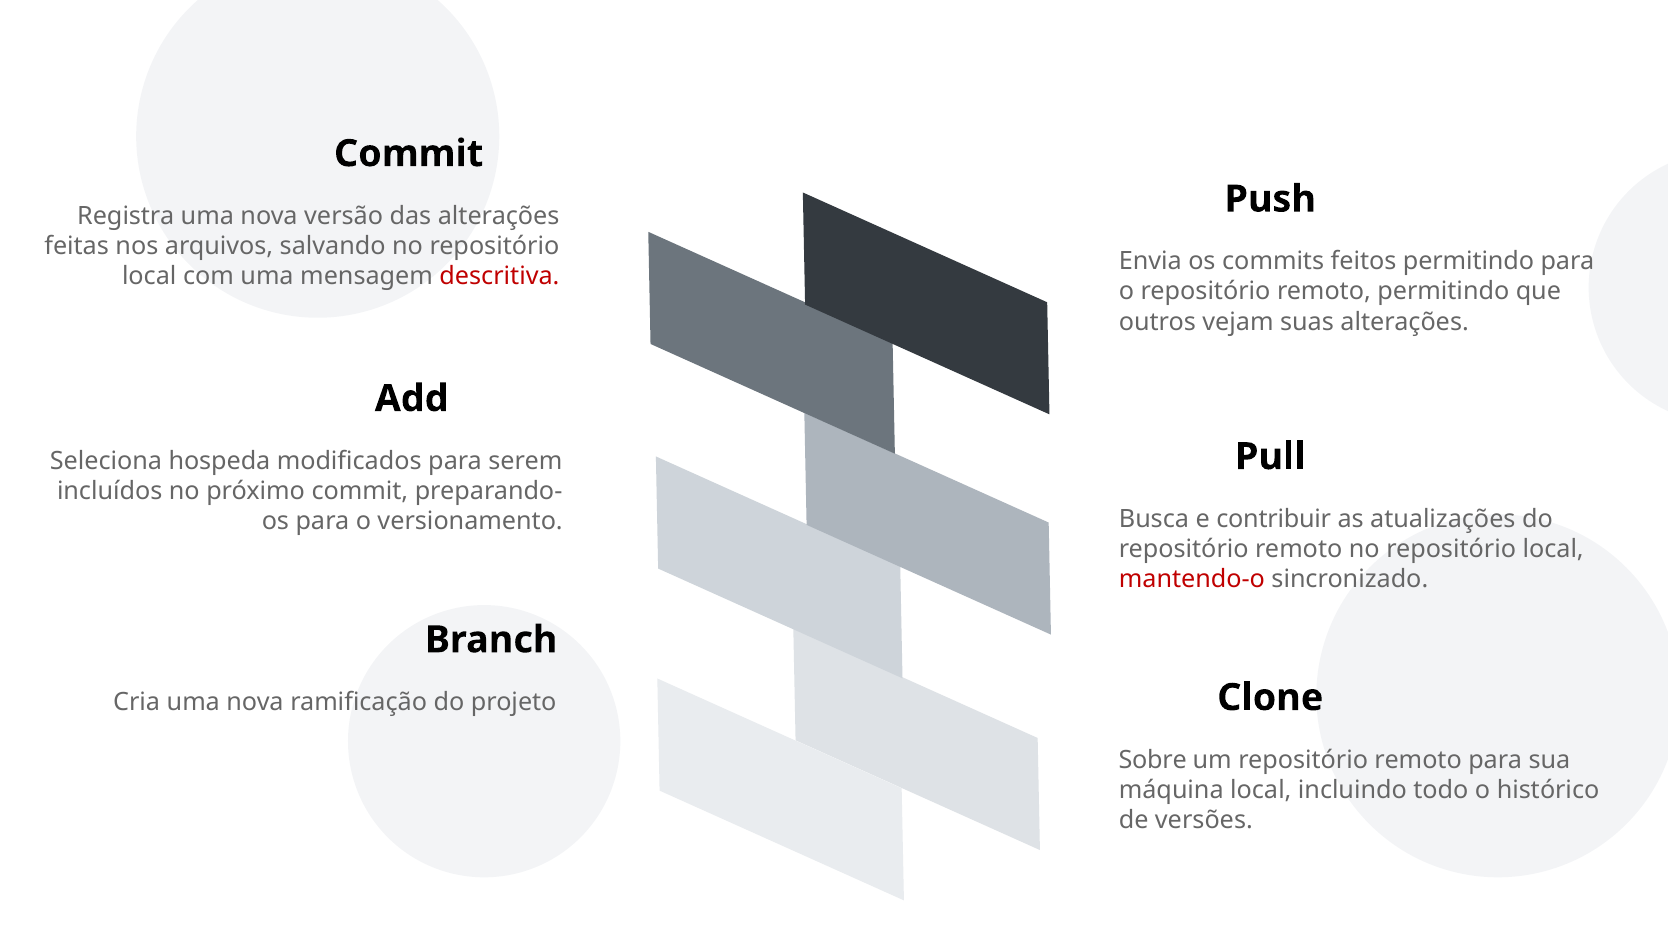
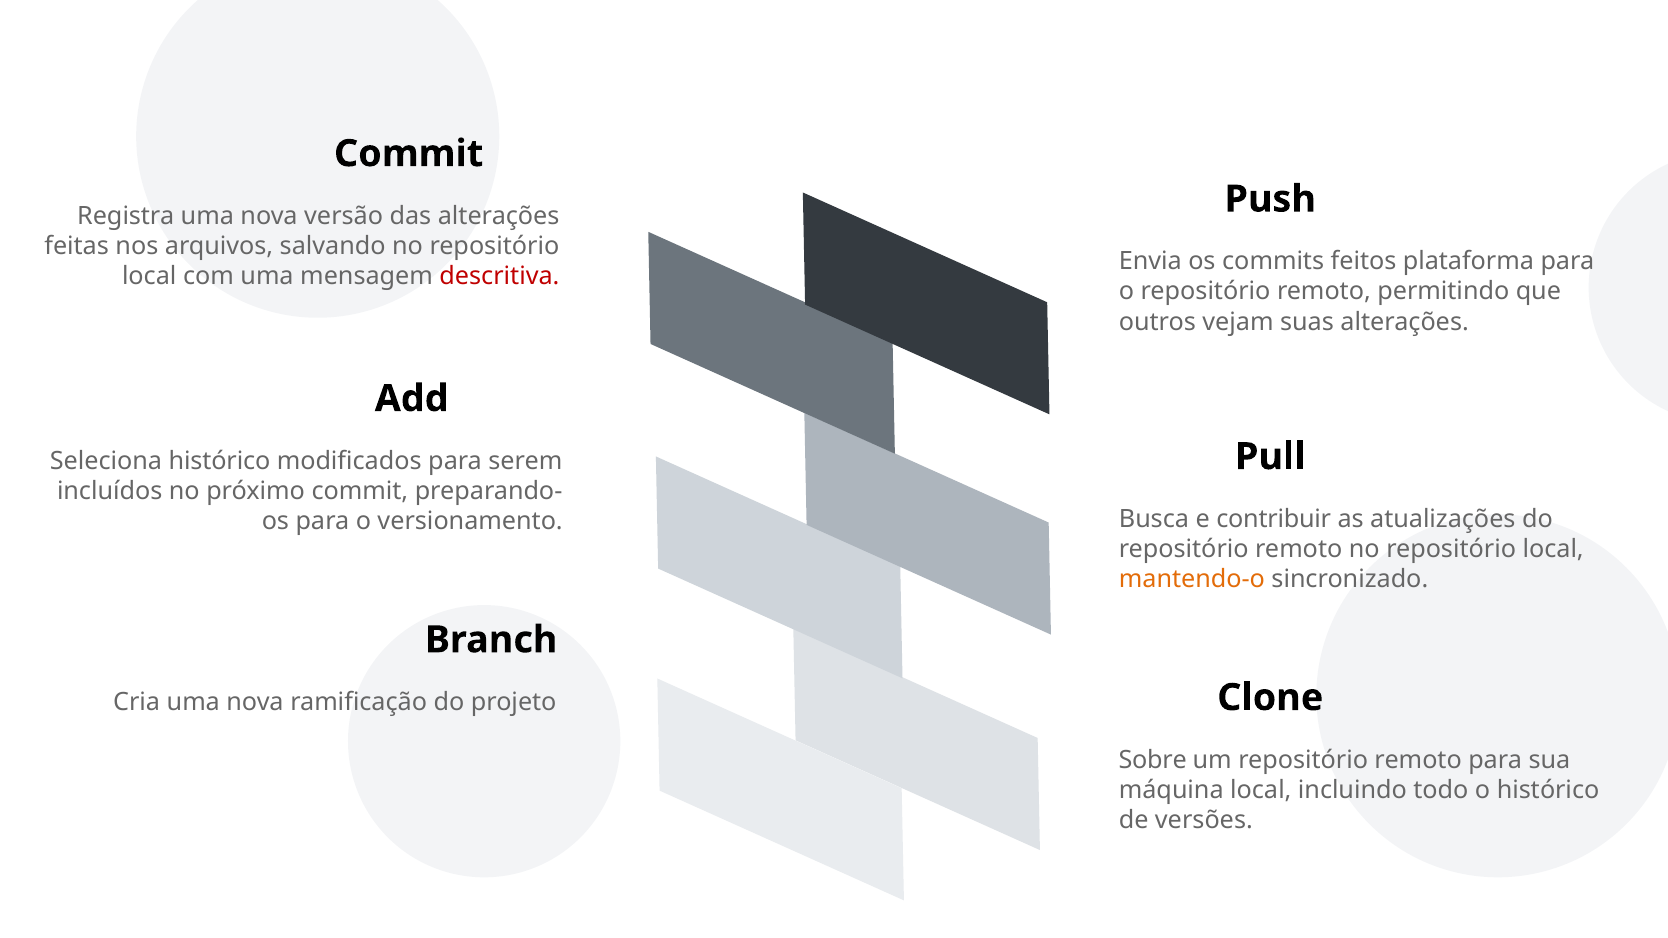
feitos permitindo: permitindo -> plataforma (1468, 261)
Seleciona hospeda: hospeda -> histórico (219, 461)
mantendo-o colour: red -> orange (1192, 580)
